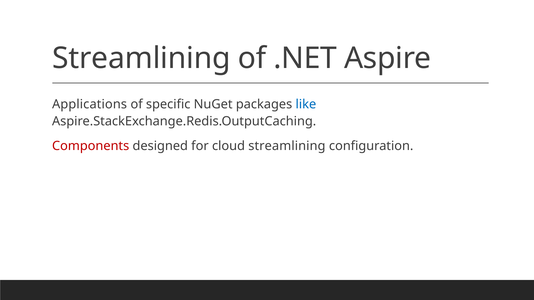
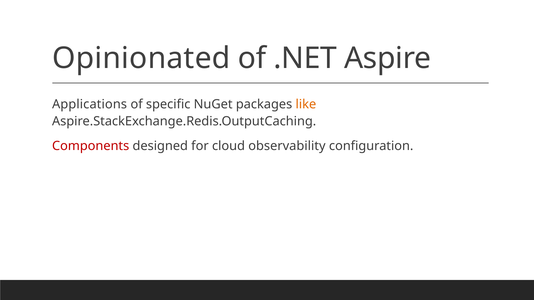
Streamlining: Streamlining -> Opinionated (141, 58)
like colour: blue -> orange (306, 104)
cloud streamlining: streamlining -> observability (287, 146)
